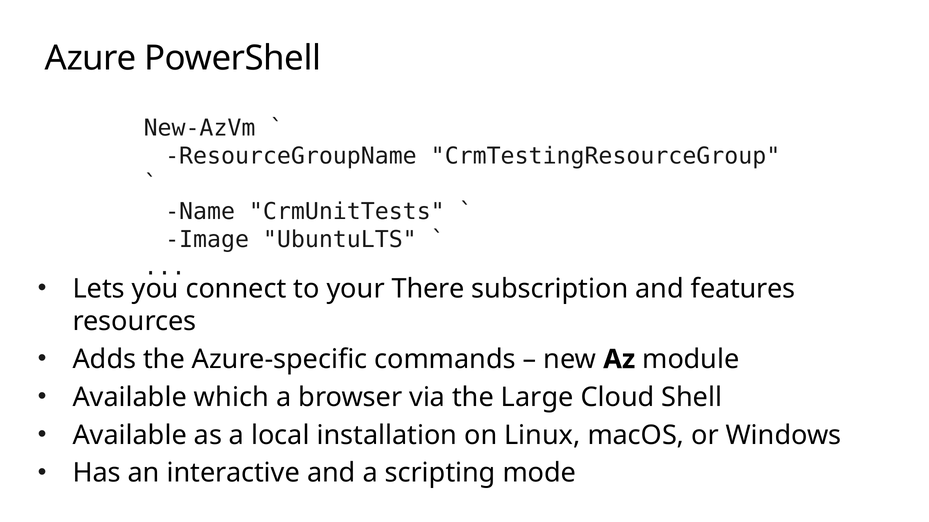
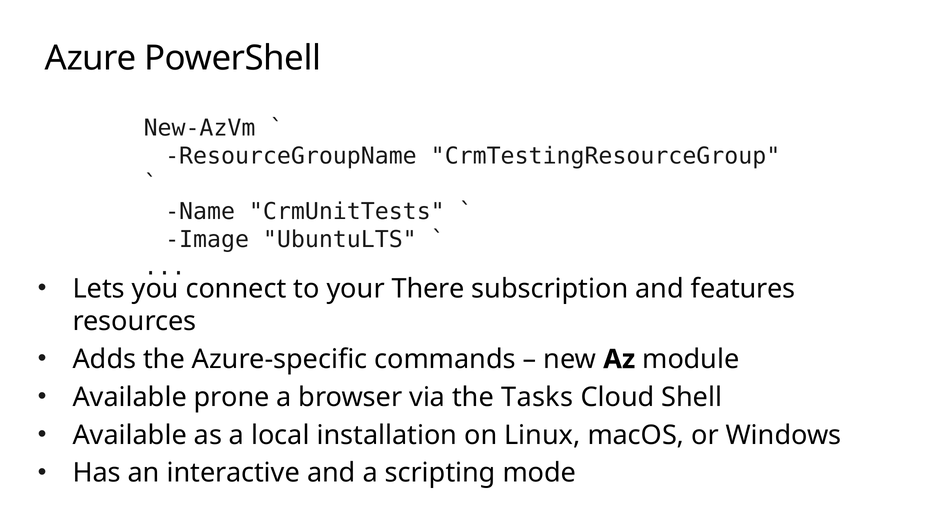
which: which -> prone (232, 398)
Large: Large -> Tasks (537, 398)
